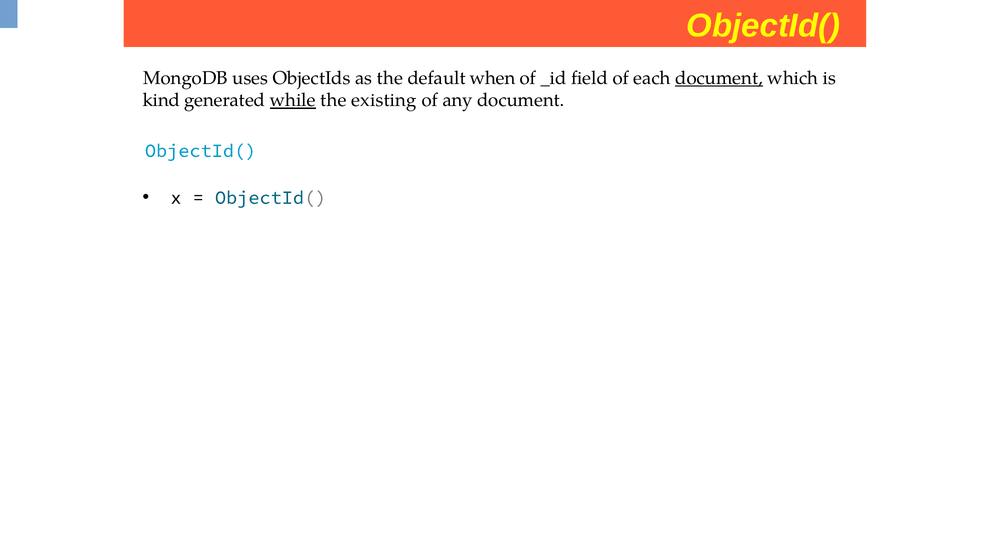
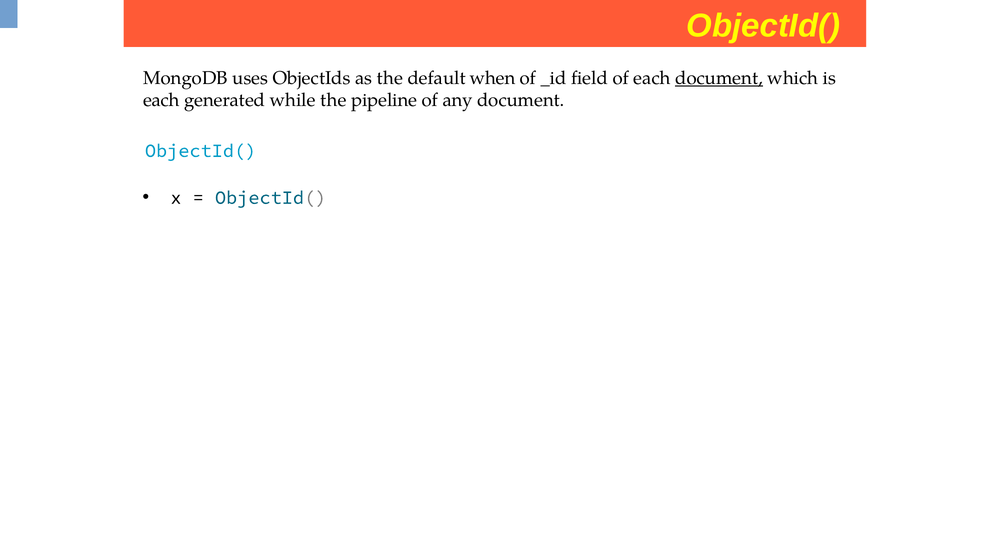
kind: kind -> each (161, 100)
while underline: present -> none (293, 100)
existing: existing -> pipeline (384, 100)
